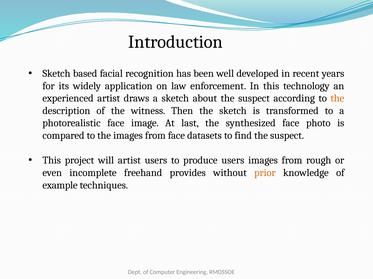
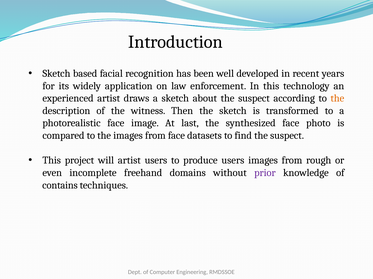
provides: provides -> domains (188, 173)
prior colour: orange -> purple (265, 173)
example: example -> contains (60, 186)
